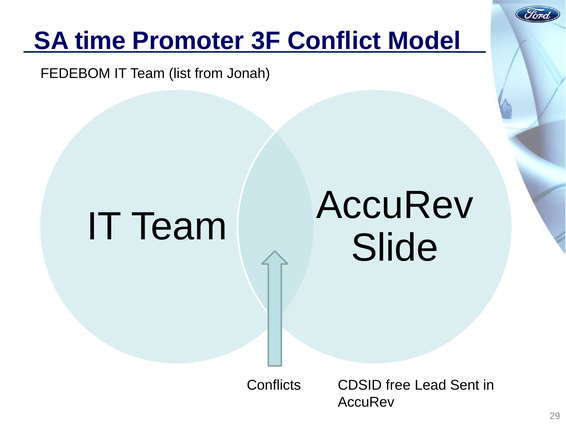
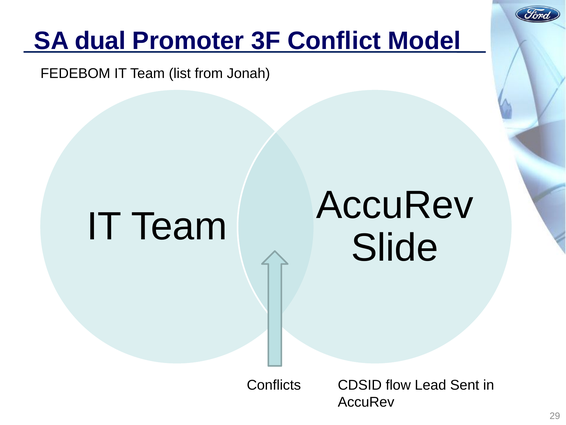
time: time -> dual (100, 41)
free: free -> flow (398, 385)
